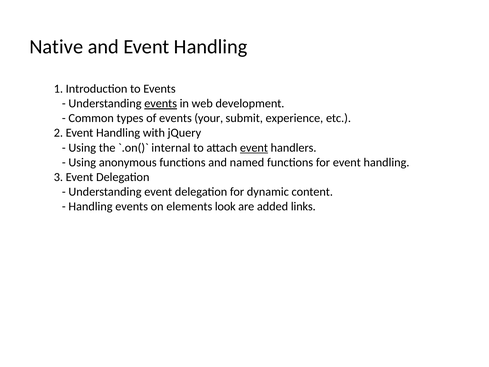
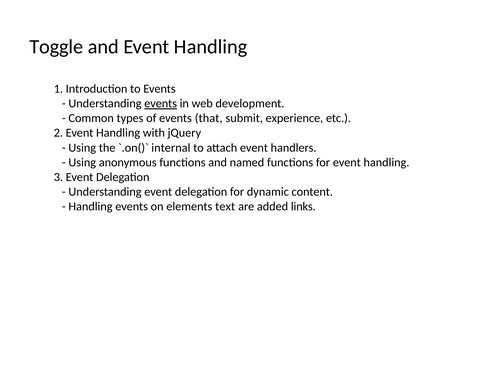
Native: Native -> Toggle (56, 47)
your: your -> that (209, 118)
event underline: present -> none (254, 148)
look: look -> text (225, 206)
